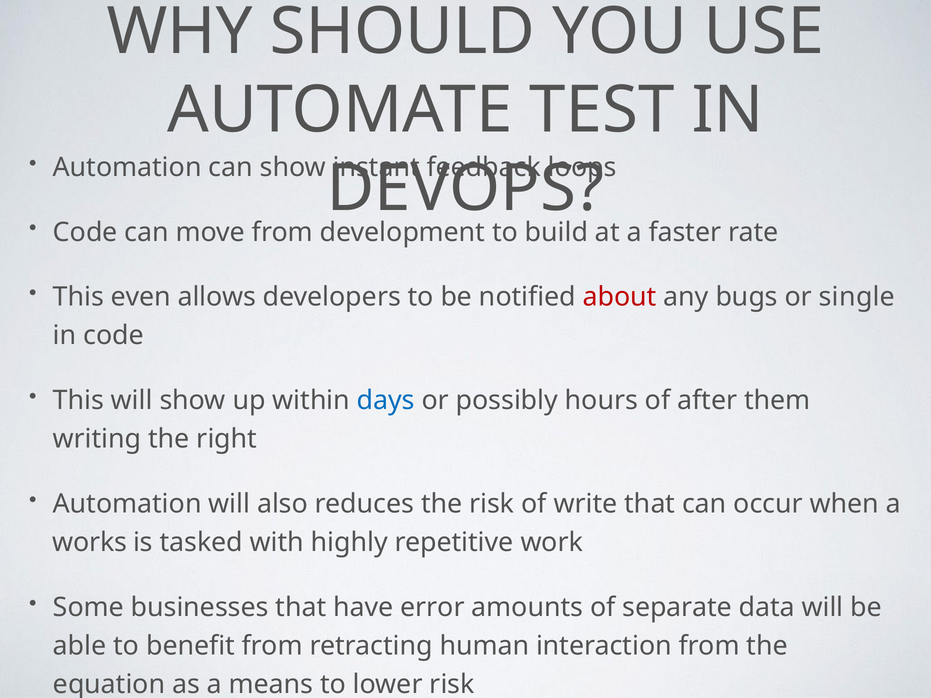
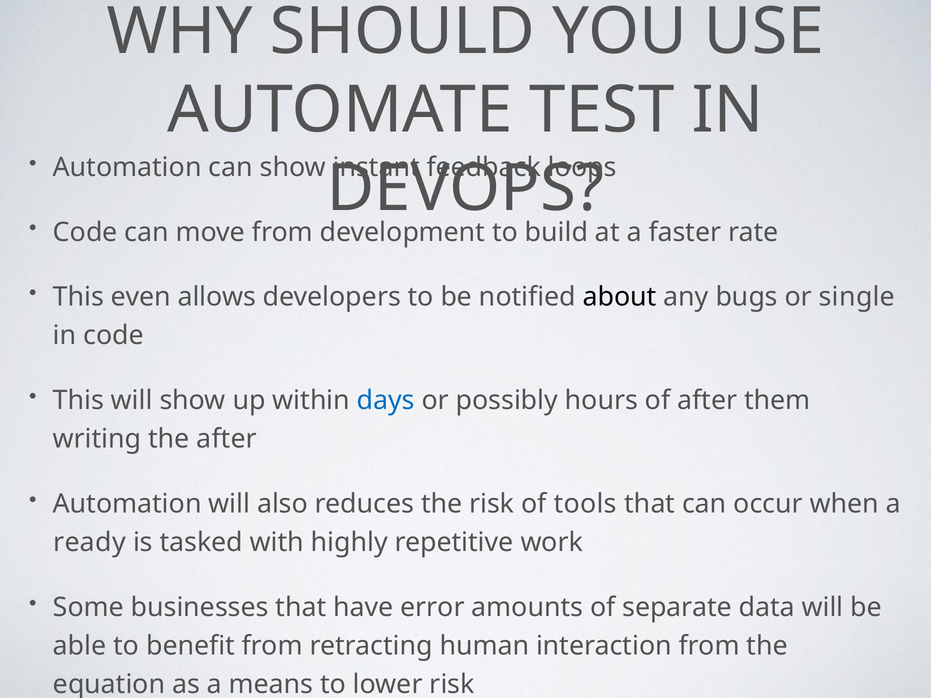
about colour: red -> black (620, 297)
the right: right -> after (227, 439)
write: write -> tools (585, 504)
works: works -> ready (89, 543)
